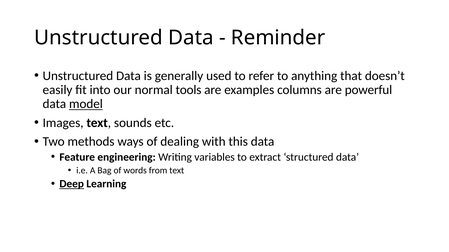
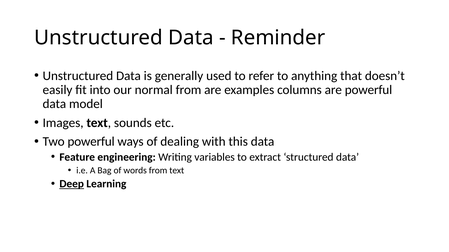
normal tools: tools -> from (189, 90)
model underline: present -> none (86, 104)
Two methods: methods -> powerful (91, 142)
